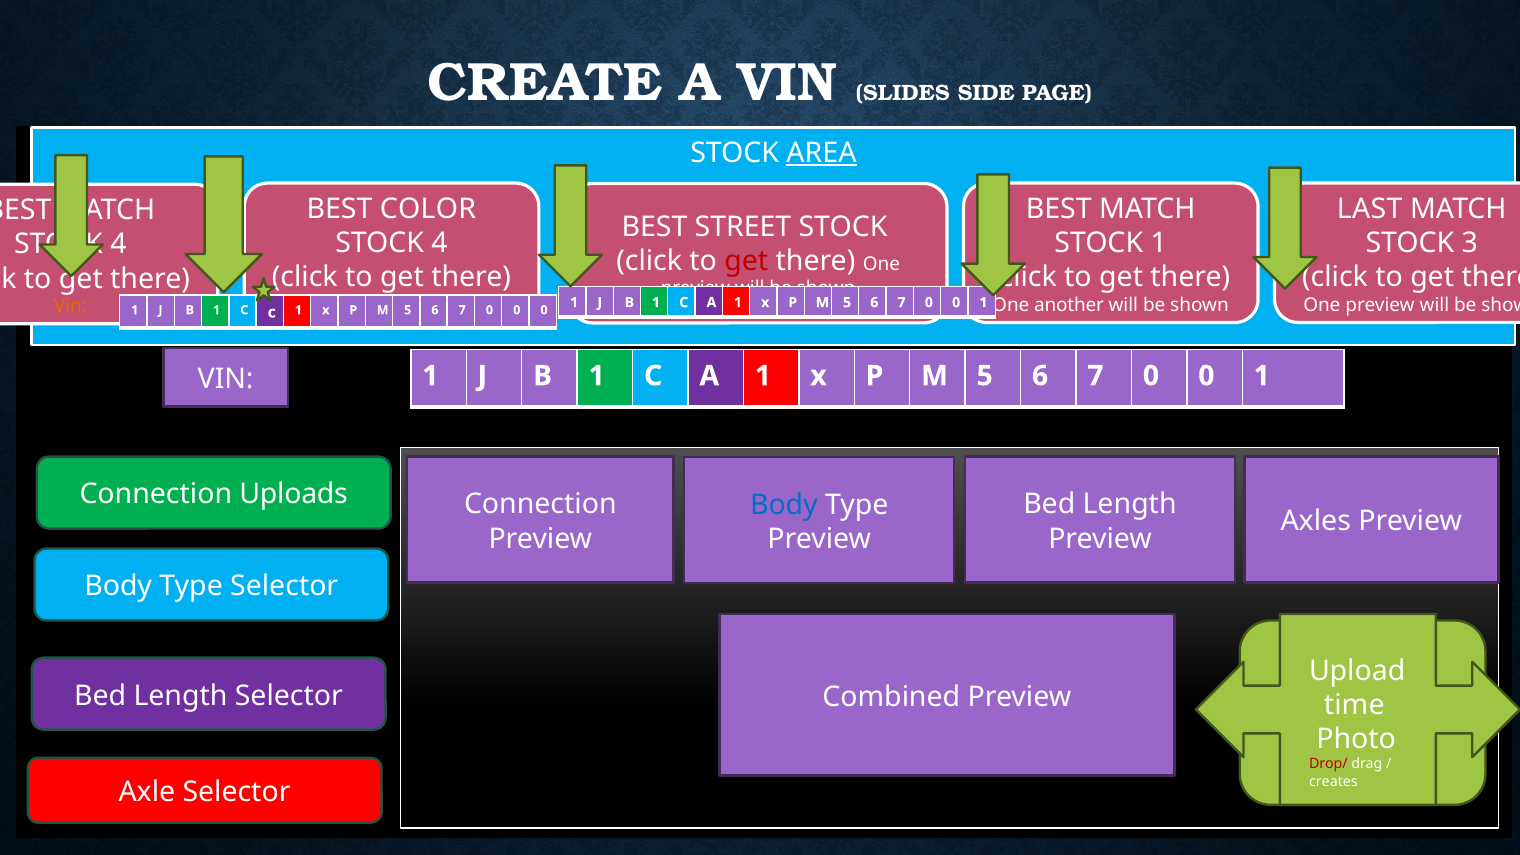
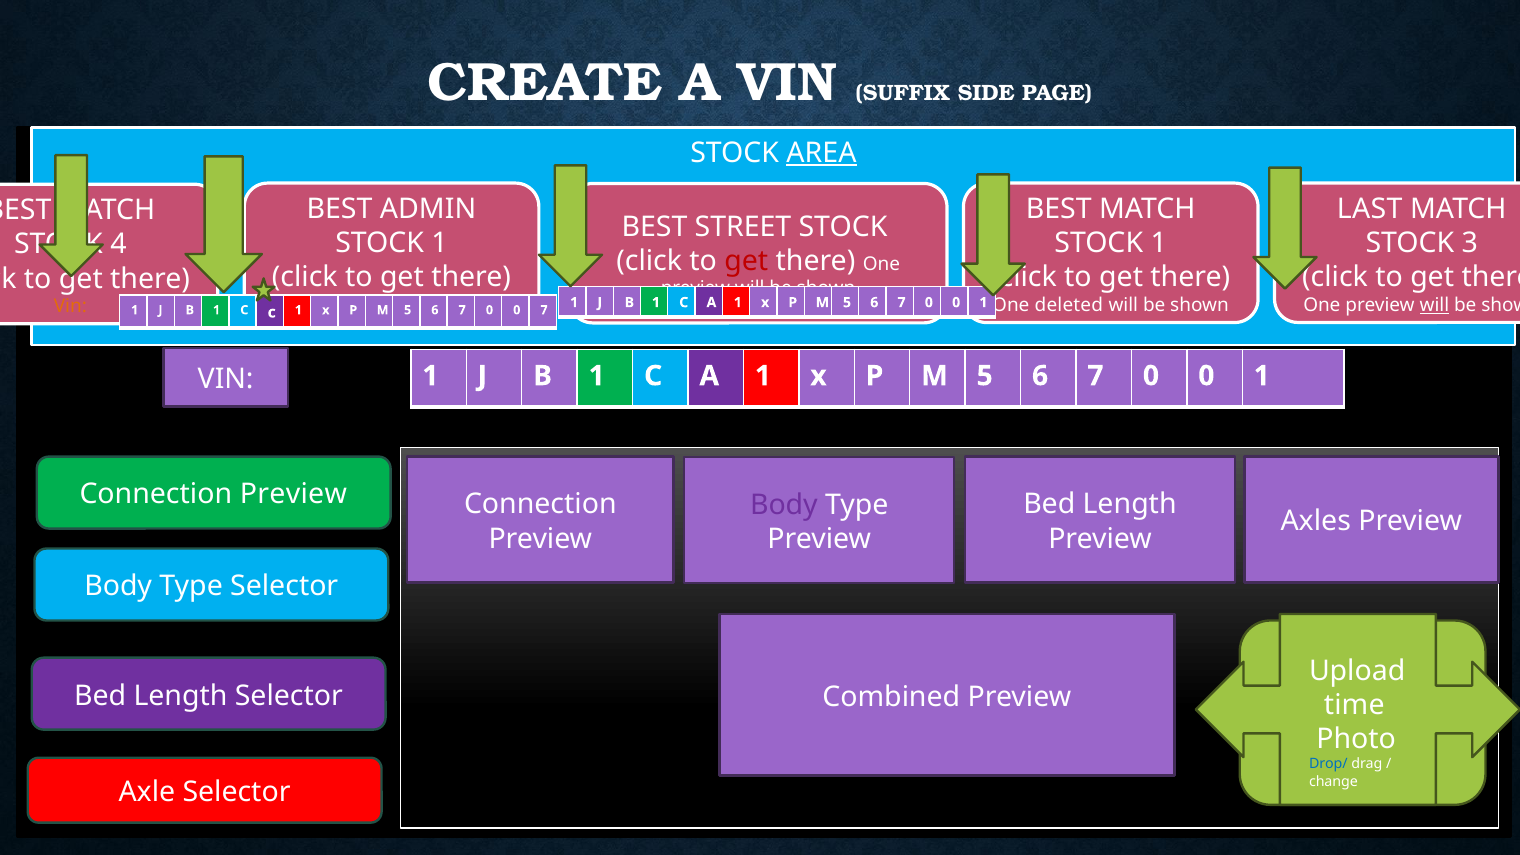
SLIDES: SLIDES -> SUFFIX (903, 93)
COLOR: COLOR -> ADMIN (428, 209)
4: 4 -> 1 (440, 243)
will underline: none -> present (1434, 305)
another: another -> deleted (1069, 305)
0: 0 -> 7 (544, 310)
Uploads: Uploads -> Preview (293, 495)
Body colour: blue -> purple (784, 505)
Drop/ colour: red -> blue (1328, 764)
creates: creates -> change (1333, 781)
